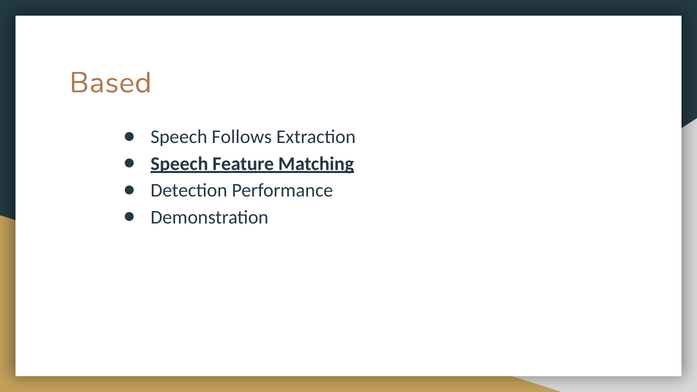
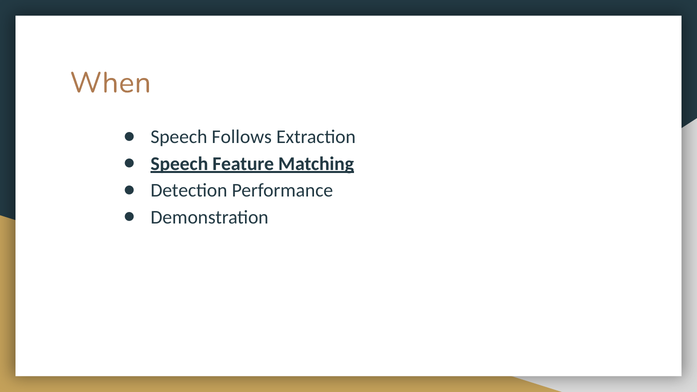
Based: Based -> When (110, 83)
